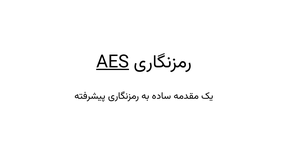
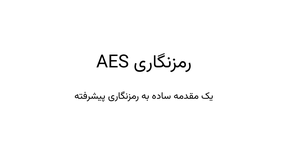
AES underline: present -> none (113, 62)
